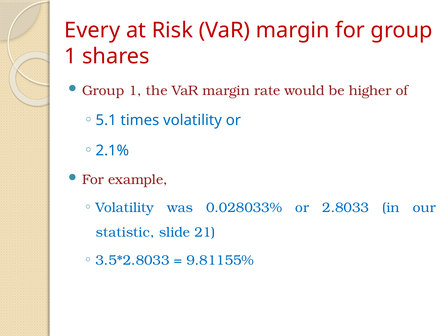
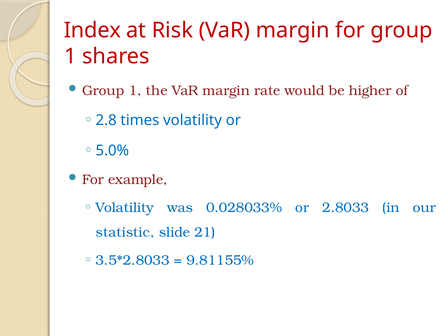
Every: Every -> Index (92, 30)
5.1: 5.1 -> 2.8 (106, 120)
2.1%: 2.1% -> 5.0% (112, 150)
